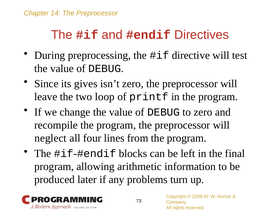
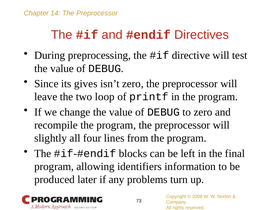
neglect: neglect -> slightly (51, 138)
arithmetic: arithmetic -> identifiers (140, 167)
